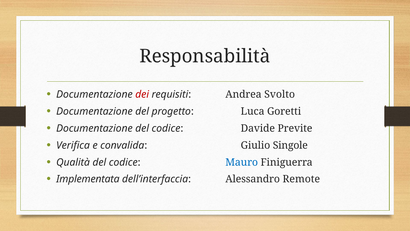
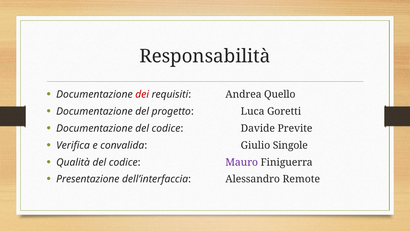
Svolto: Svolto -> Quello (280, 94)
Mauro colour: blue -> purple (242, 162)
Implementata: Implementata -> Presentazione (88, 179)
